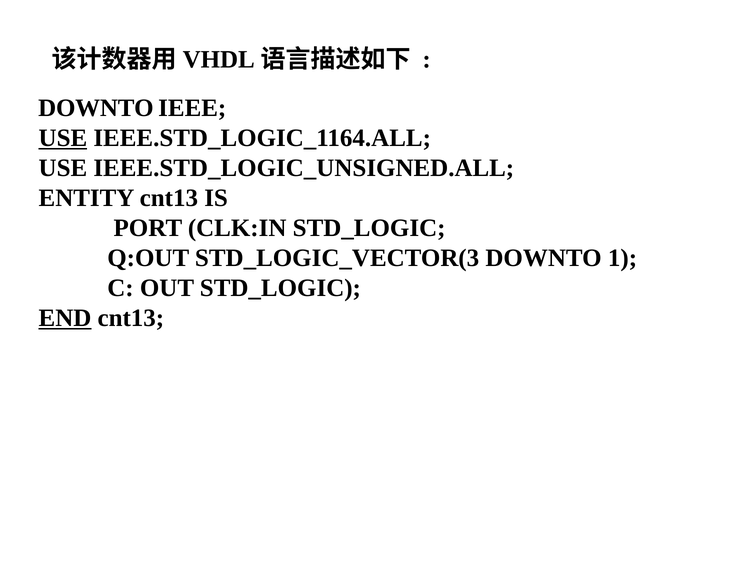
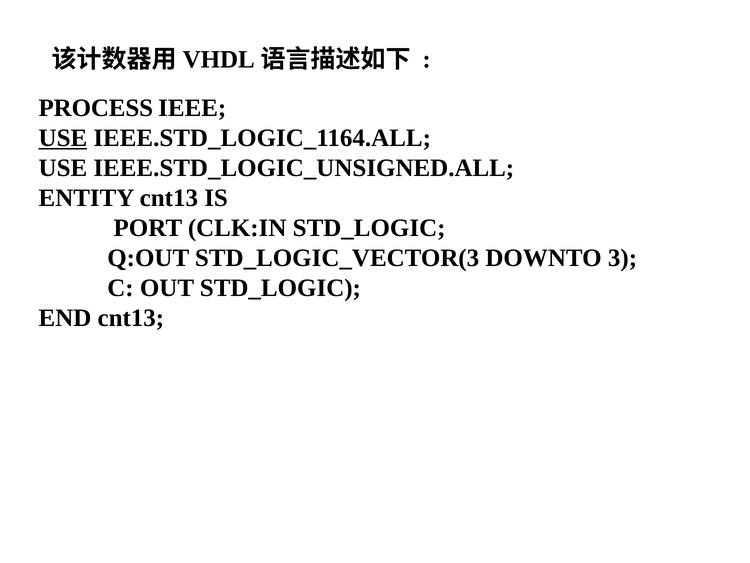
DOWNTO: DOWNTO -> PROCESS (96, 108)
1: 1 -> 3 (623, 258)
END underline: present -> none (65, 318)
